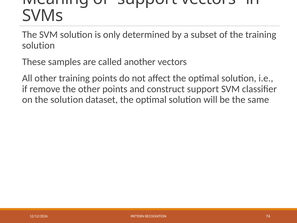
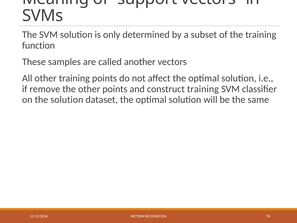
solution: solution -> function (38, 45)
construct support: support -> training (203, 89)
